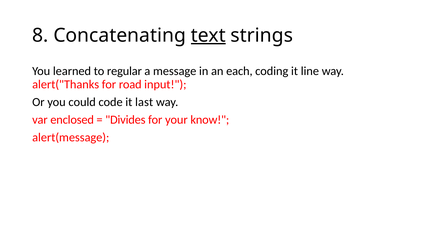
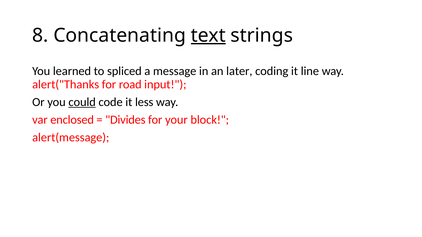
regular: regular -> spliced (124, 71)
each: each -> later (239, 71)
could underline: none -> present (82, 102)
last: last -> less (144, 102)
know: know -> block (210, 120)
